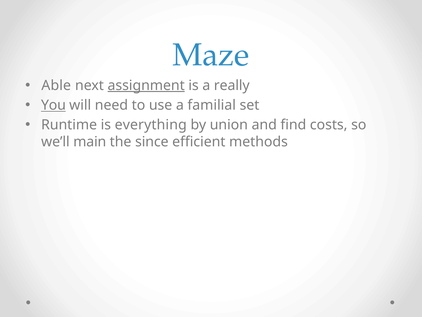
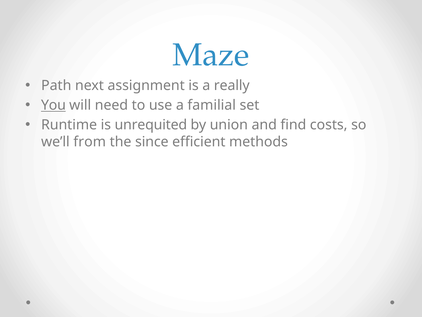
Able: Able -> Path (56, 85)
assignment underline: present -> none (146, 85)
everything: everything -> unrequited (151, 125)
main: main -> from (90, 142)
